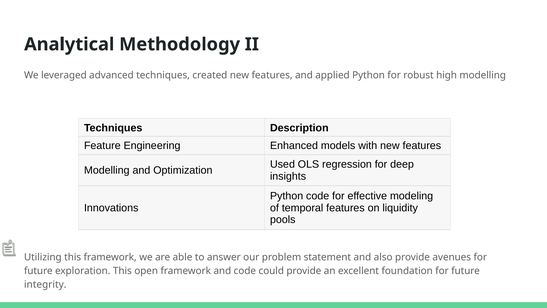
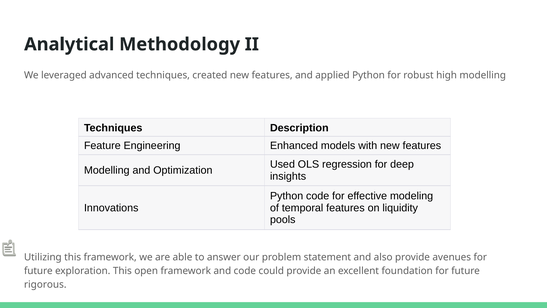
integrity: integrity -> rigorous (45, 284)
